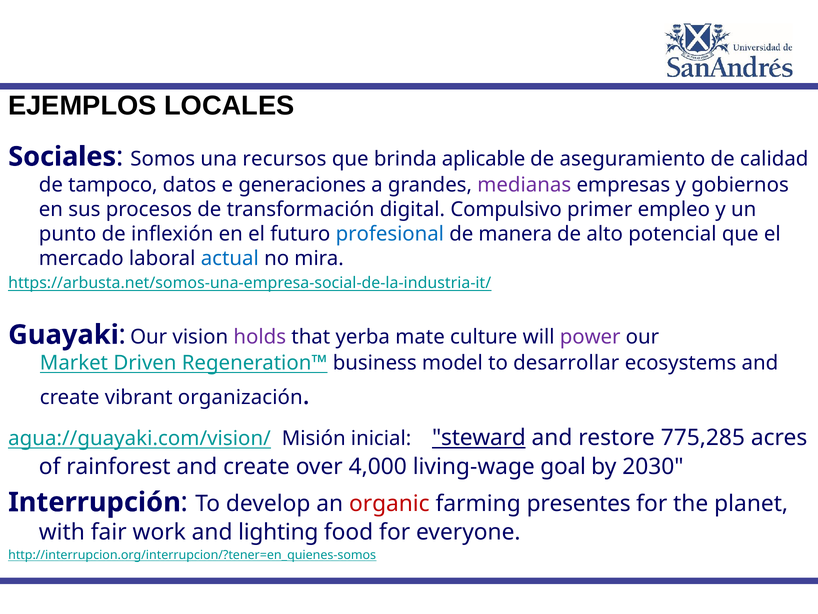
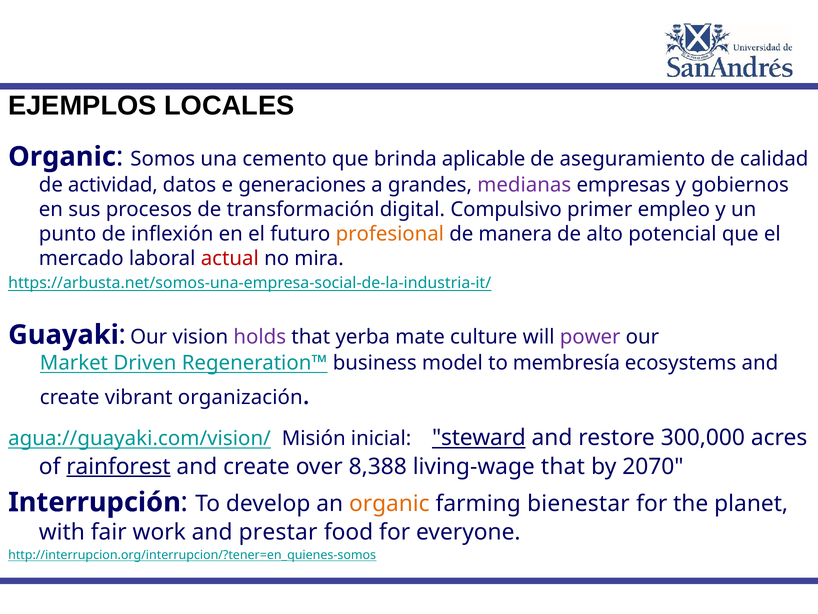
Sociales: Sociales -> Organic (62, 157)
recursos: recursos -> cemento (285, 159)
tampoco: tampoco -> actividad (113, 185)
profesional colour: blue -> orange (390, 234)
actual colour: blue -> red (230, 258)
desarrollar: desarrollar -> membresía (566, 363)
775,285: 775,285 -> 300,000 (703, 438)
rainforest underline: none -> present (118, 466)
4,000: 4,000 -> 8,388 (378, 466)
living-wage goal: goal -> that (563, 466)
2030: 2030 -> 2070 (653, 466)
organic colour: red -> orange (389, 503)
presentes: presentes -> bienestar (578, 503)
lighting: lighting -> prestar (278, 532)
